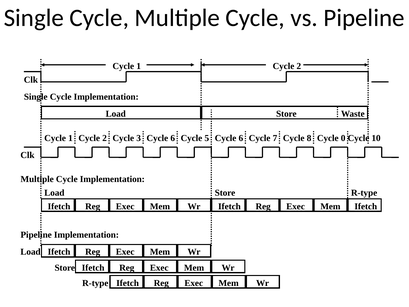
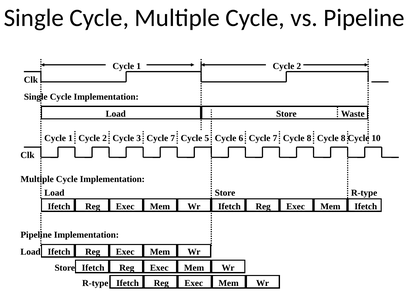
3 Cycle 6: 6 -> 7 (173, 138)
8 Cycle 0: 0 -> 8 (343, 138)
